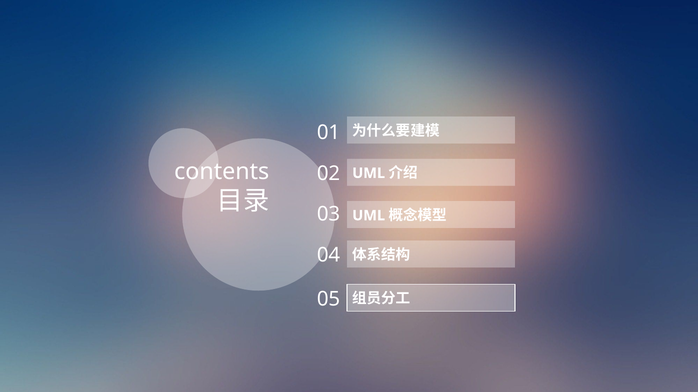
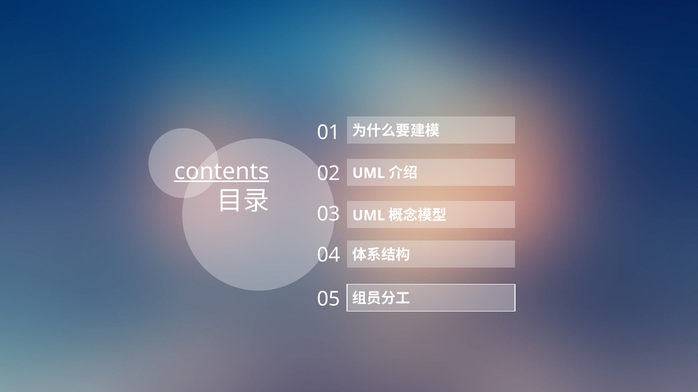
contents underline: none -> present (222, 172)
